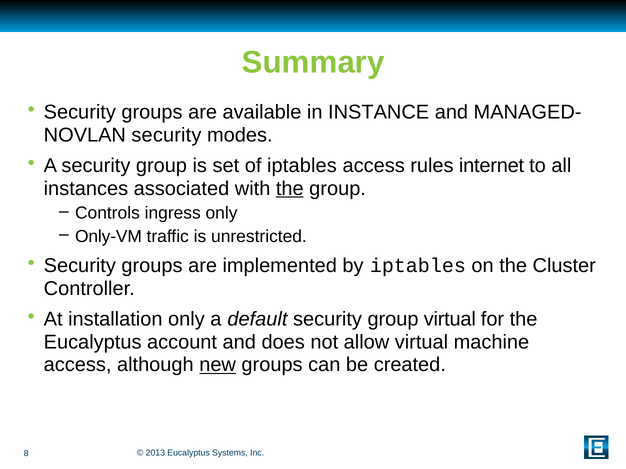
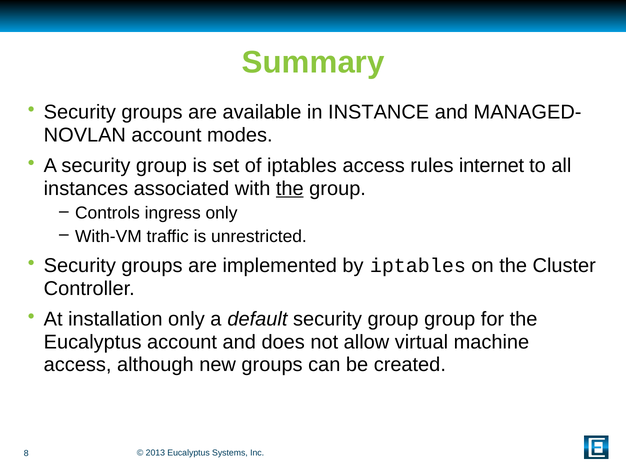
security: security -> account (166, 135)
Only-VM: Only-VM -> With-VM (108, 237)
group virtual: virtual -> group (450, 320)
new underline: present -> none (218, 365)
